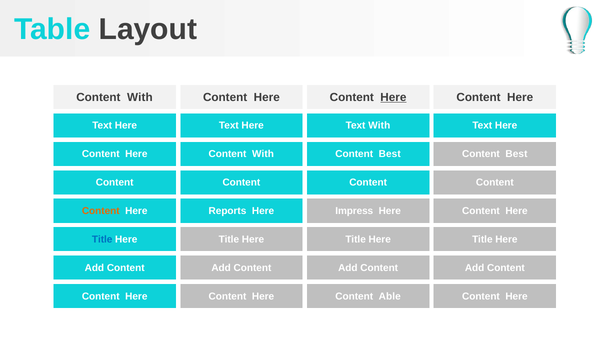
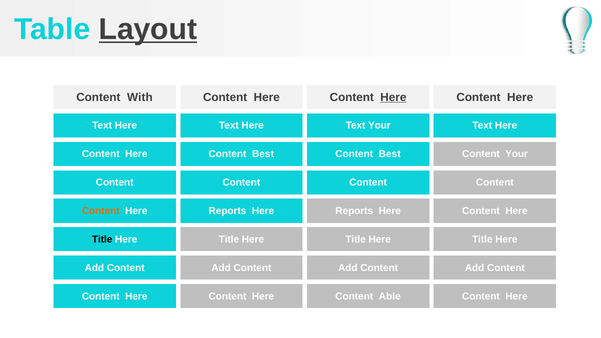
Layout underline: none -> present (148, 29)
Text With: With -> Your (379, 126)
Here Content With: With -> Best (263, 154)
Best: Best -> Your (517, 154)
Impress: Impress -> Reports (354, 211)
Title colour: blue -> black (102, 239)
